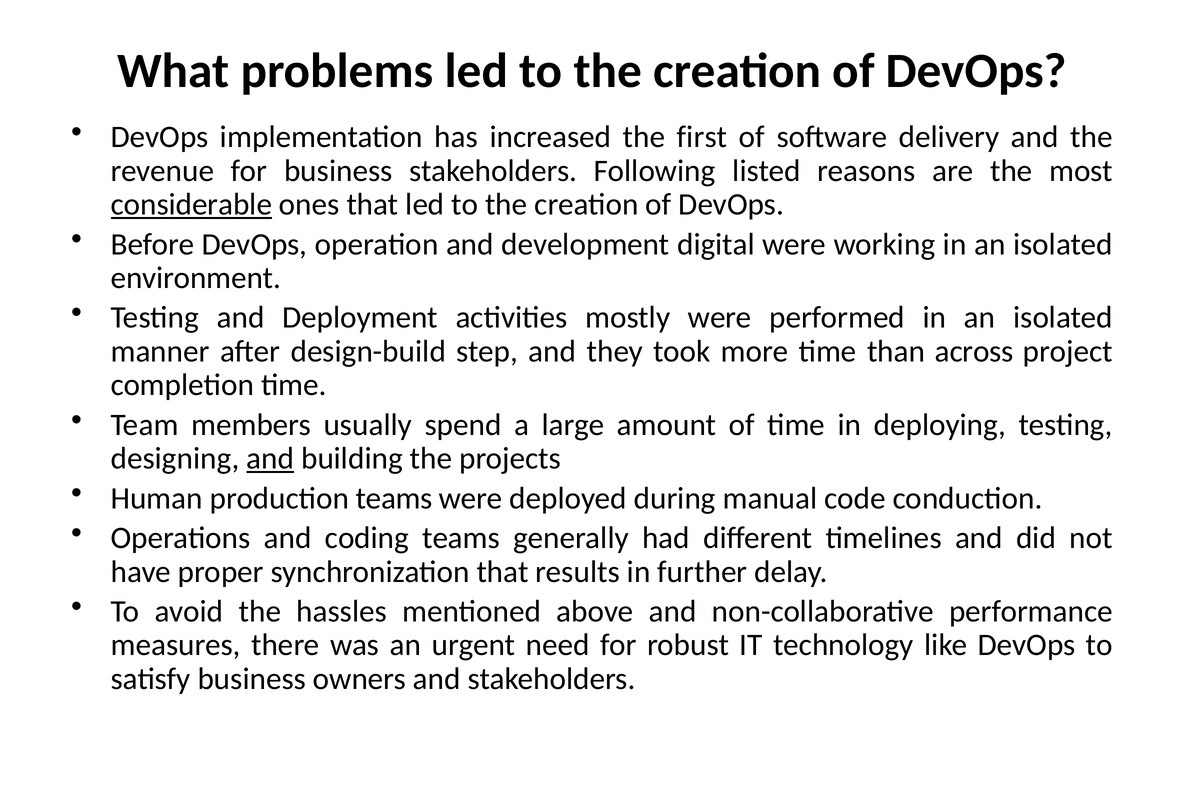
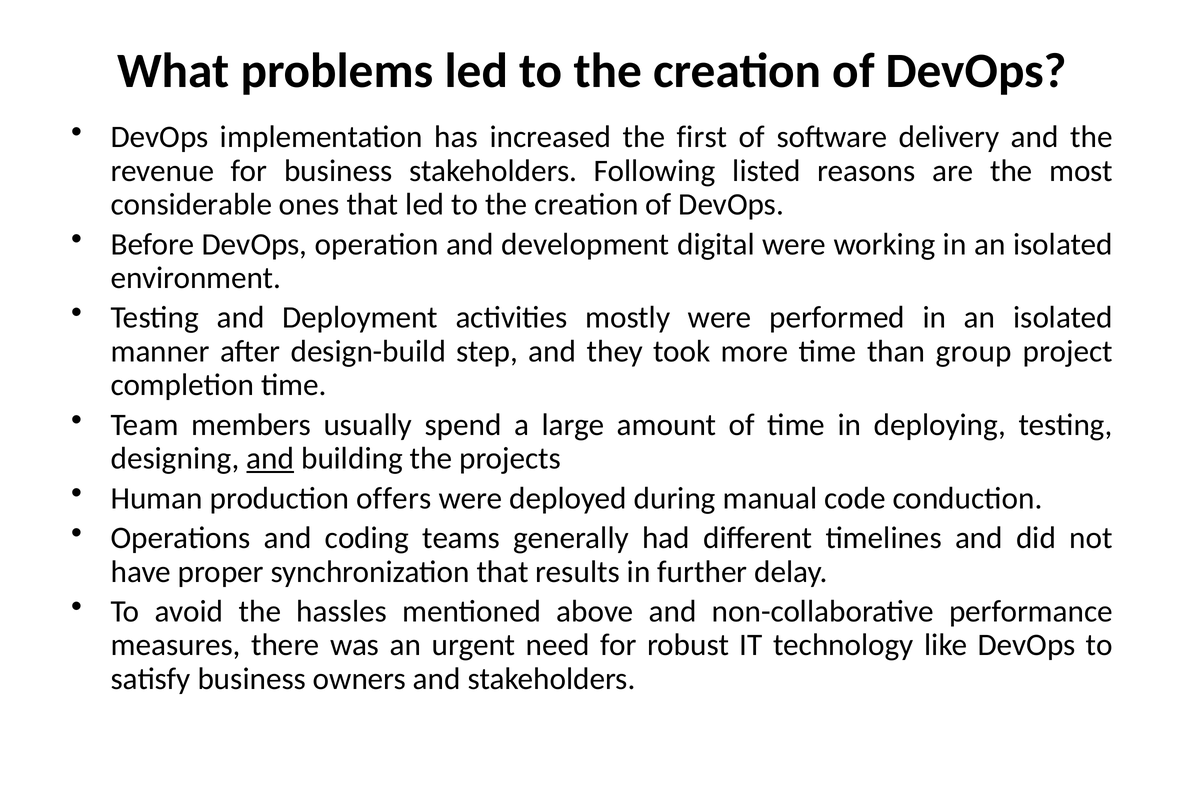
considerable underline: present -> none (191, 205)
across: across -> group (974, 351)
production teams: teams -> offers (394, 498)
